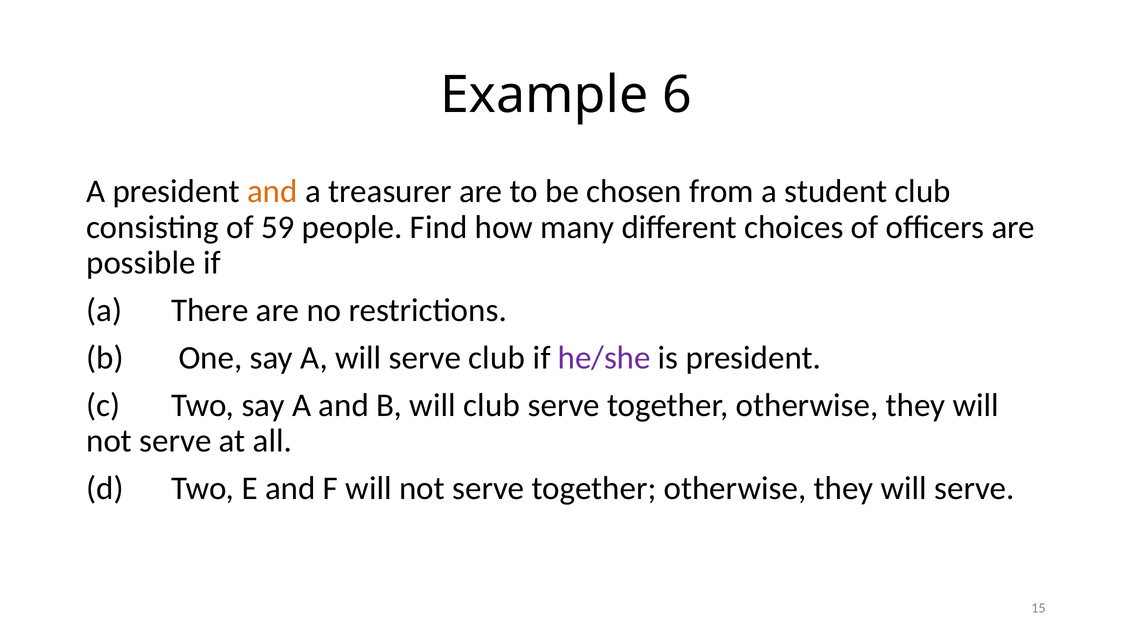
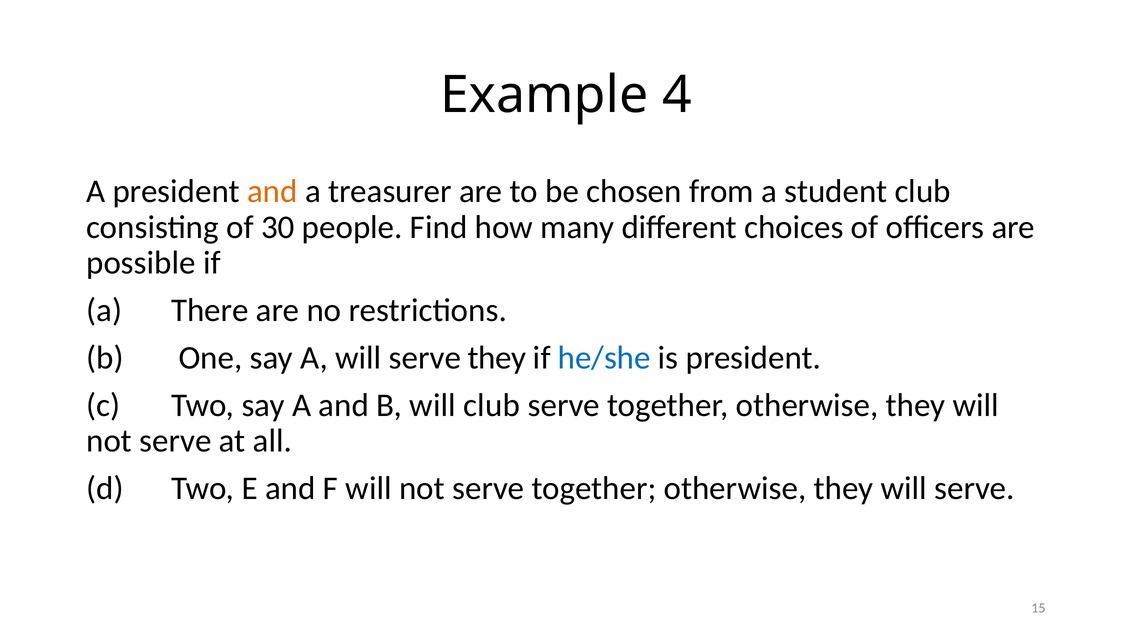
6: 6 -> 4 (677, 95)
59: 59 -> 30 (278, 227)
serve club: club -> they (497, 358)
he/she colour: purple -> blue (604, 358)
